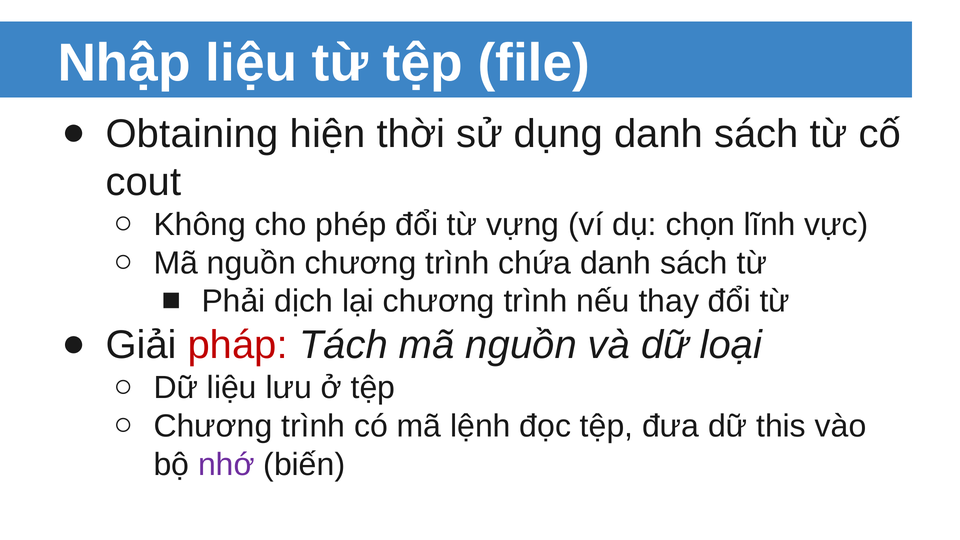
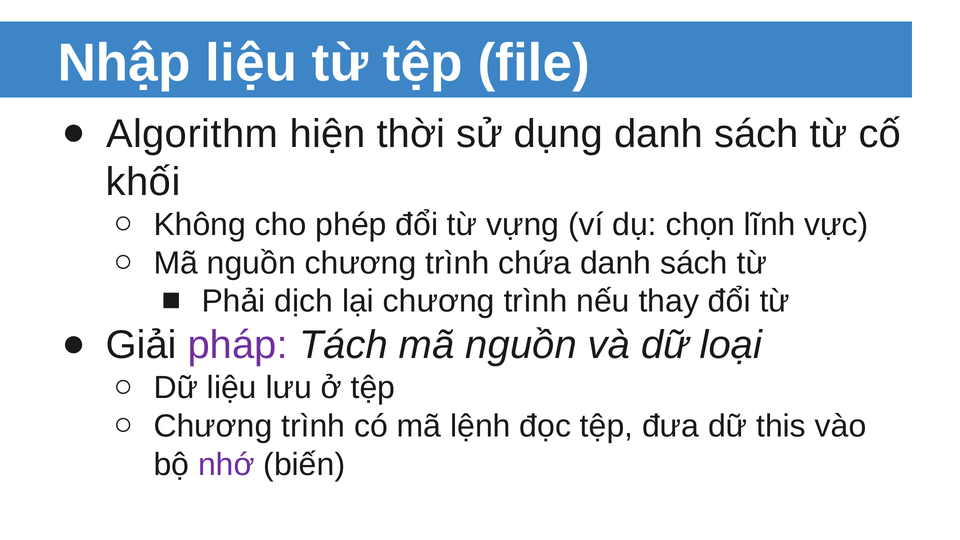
Obtaining: Obtaining -> Algorithm (192, 134)
cout: cout -> khối (143, 182)
pháp colour: red -> purple (238, 345)
